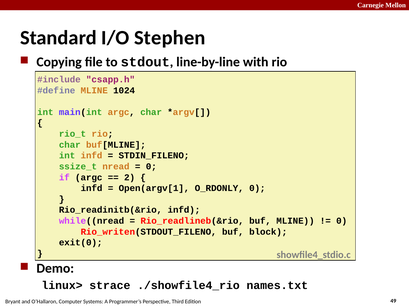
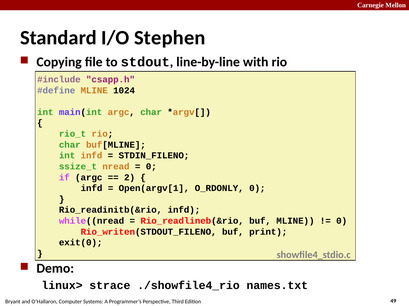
block: block -> print (268, 232)
